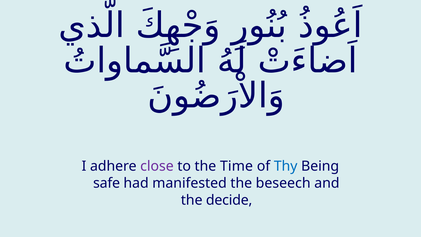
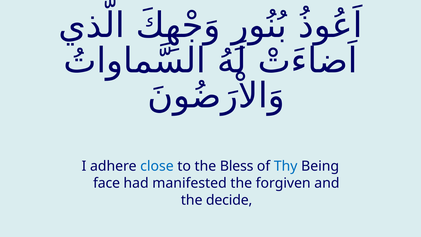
close colour: purple -> blue (157, 166)
Time: Time -> Bless (237, 166)
safe: safe -> face (107, 183)
beseech: beseech -> forgiven (283, 183)
